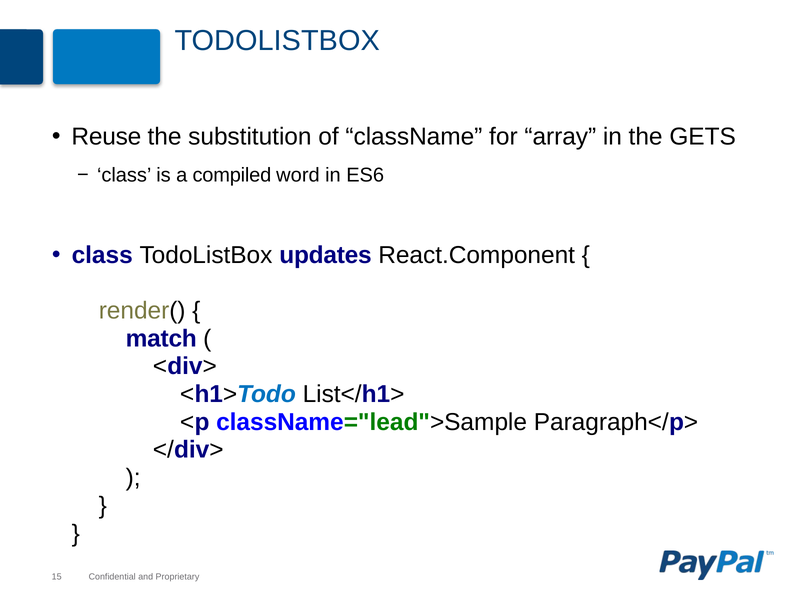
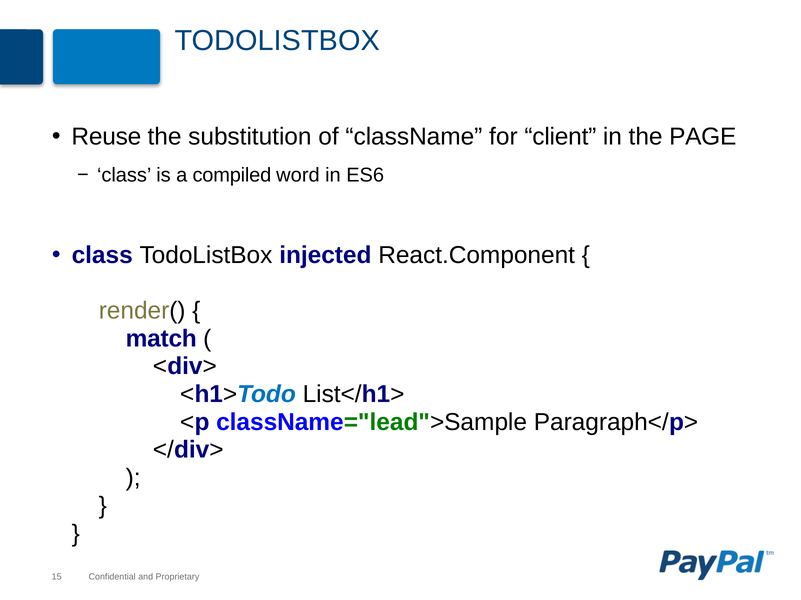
array: array -> client (560, 137)
GETS: GETS -> PAGE (703, 137)
updates: updates -> injected (325, 255)
